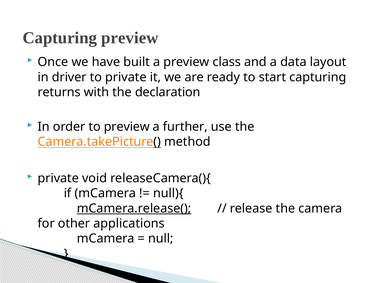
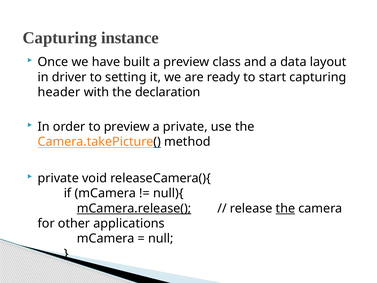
Capturing preview: preview -> instance (130, 38)
to private: private -> setting (126, 77)
returns: returns -> header (59, 92)
a further: further -> private (185, 127)
the underline: none -> present (285, 208)
